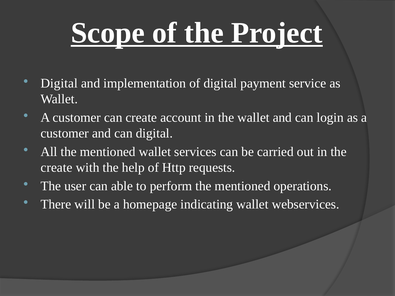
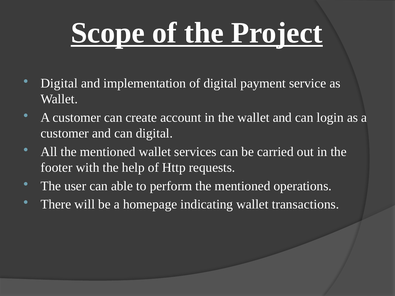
create: create -> footer (57, 168)
webservices: webservices -> transactions (306, 205)
